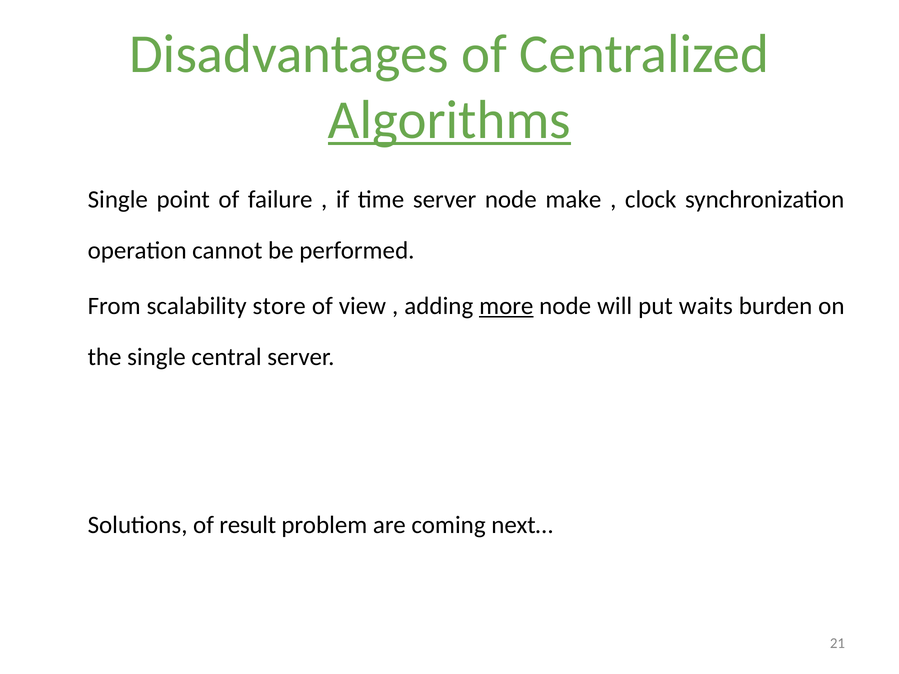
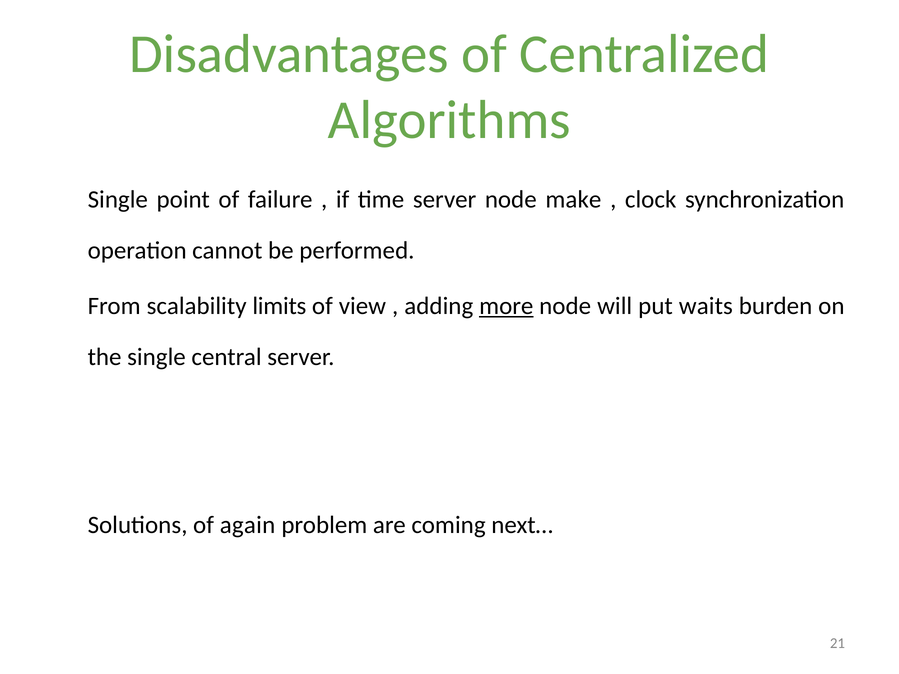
Algorithms underline: present -> none (449, 120)
store: store -> limits (279, 306)
result: result -> again (248, 525)
